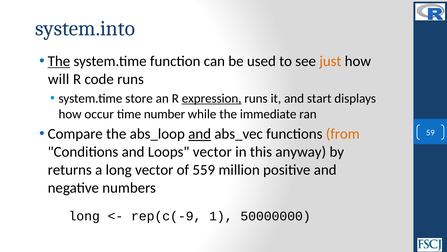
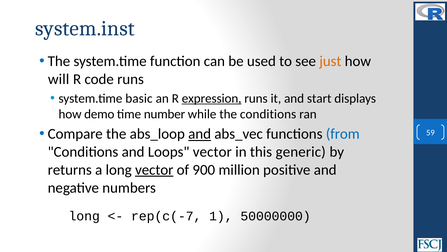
system.into: system.into -> system.inst (85, 29)
The underline: present -> none (59, 61)
store: store -> basic (139, 98)
occur: occur -> demo (99, 114)
the immediate: immediate -> conditions (268, 114)
from colour: orange -> blue (343, 134)
anyway: anyway -> generic (301, 152)
vector underline: none -> present (154, 169)
559: 559 -> 900 (204, 169)
rep(c(-9: rep(c(-9 -> rep(c(-7 (166, 216)
